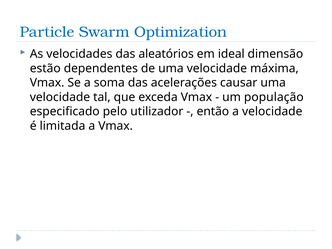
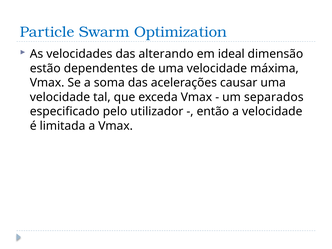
aleatórios: aleatórios -> alterando (166, 54)
população: população -> separados (274, 97)
